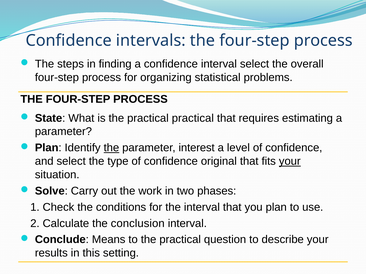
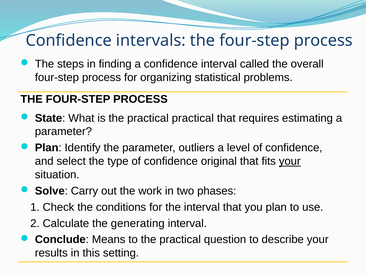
interval select: select -> called (255, 64)
the underline: present -> none (111, 148)
interest: interest -> outliers (197, 148)
conclusion: conclusion -> generating (138, 224)
